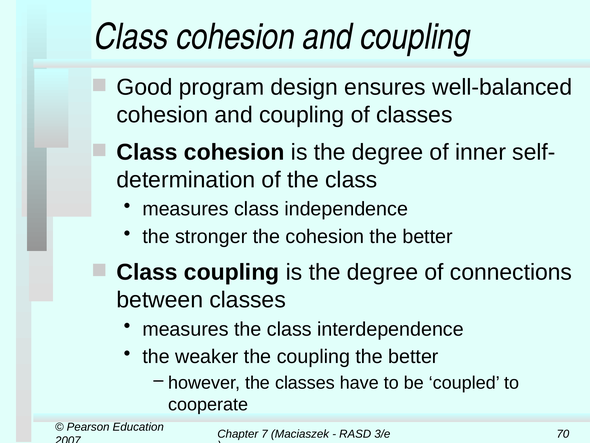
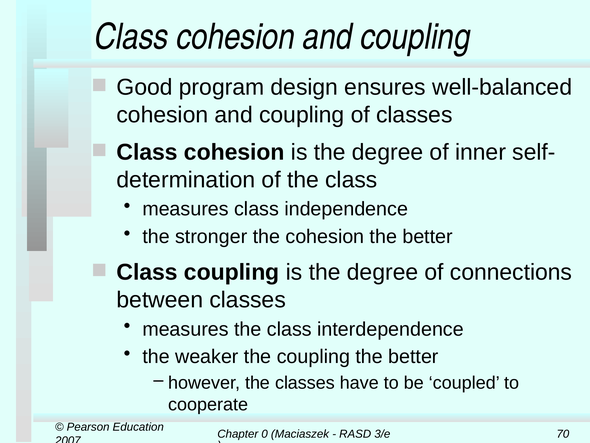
7: 7 -> 0 (265, 433)
